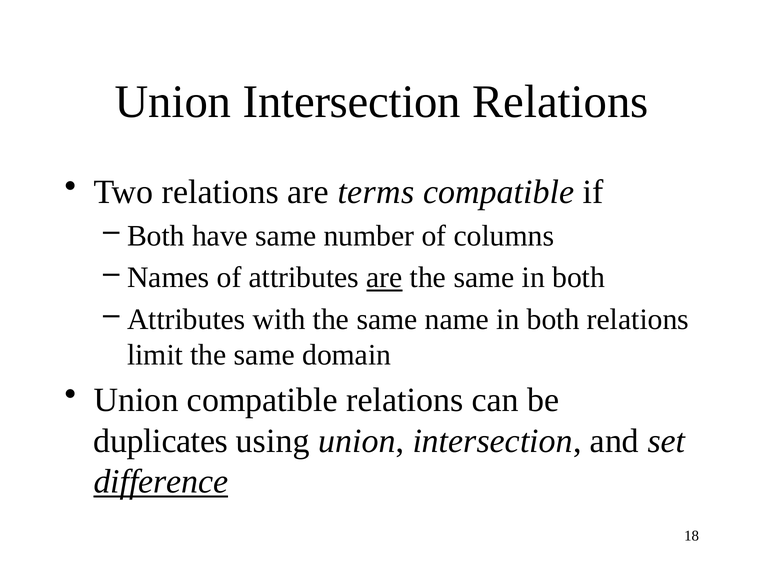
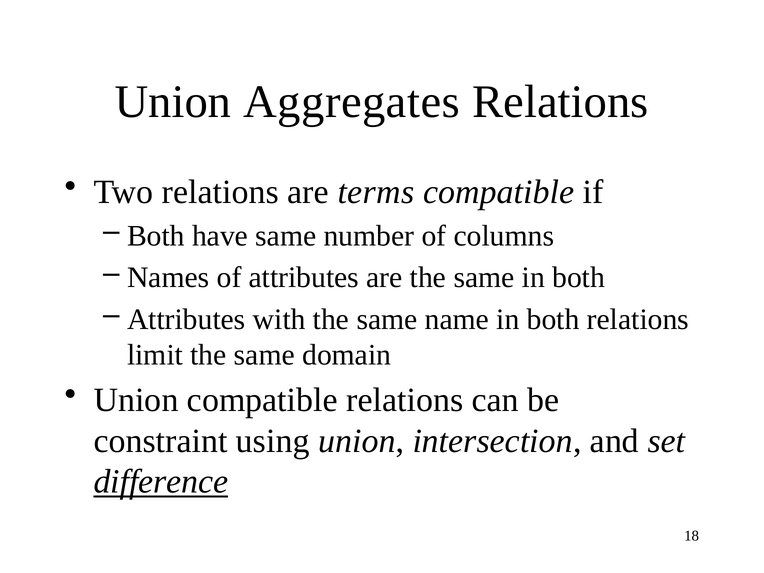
Intersection: Intersection -> Aggregates (352, 102)
are underline: present -> none (384, 278)
duplicates: duplicates -> constraint (161, 441)
